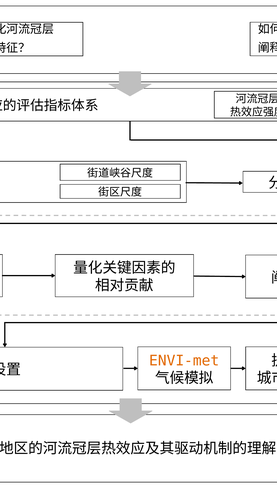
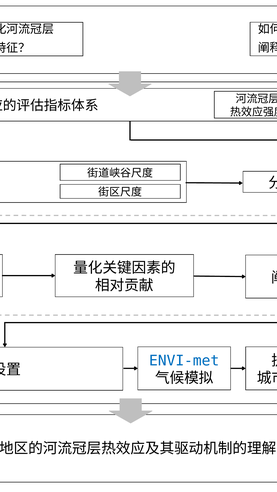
ENVI-met colour: orange -> blue (184, 361)
